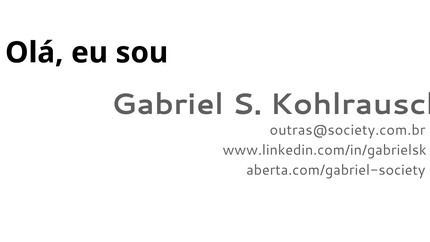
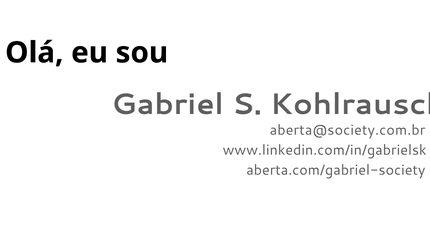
outras@society.com.br: outras@society.com.br -> aberta@society.com.br (348, 130)
